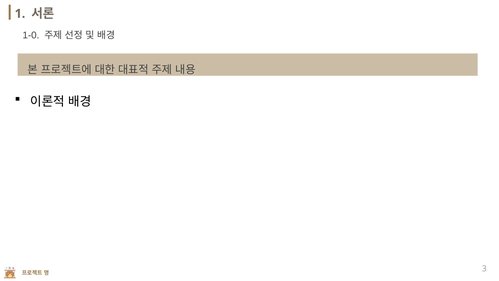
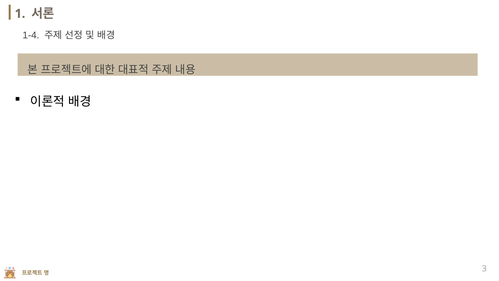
1-0: 1-0 -> 1-4 (31, 35)
